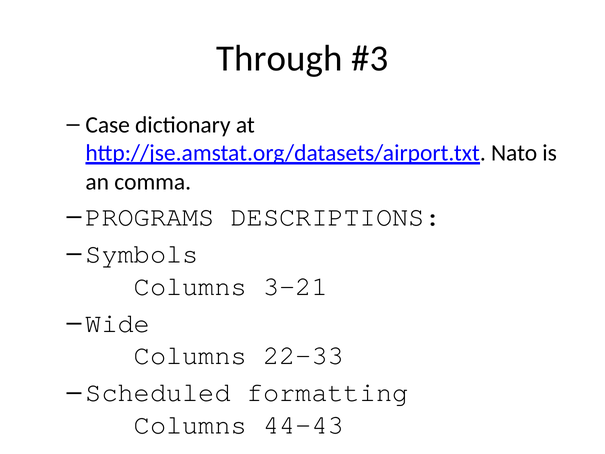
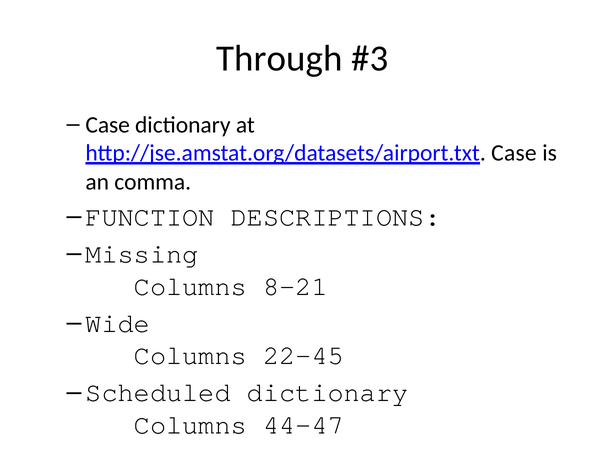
http://jse.amstat.org/datasets/airport.txt Nato: Nato -> Case (514, 153)
PROGRAMS: PROGRAMS -> FUNCTION (150, 217)
Symbols: Symbols -> Missing (142, 254)
3-21: 3-21 -> 8-21 (295, 286)
22-33: 22-33 -> 22-45 (303, 355)
Scheduled formatting: formatting -> dictionary (328, 392)
44-43: 44-43 -> 44-47 (303, 425)
